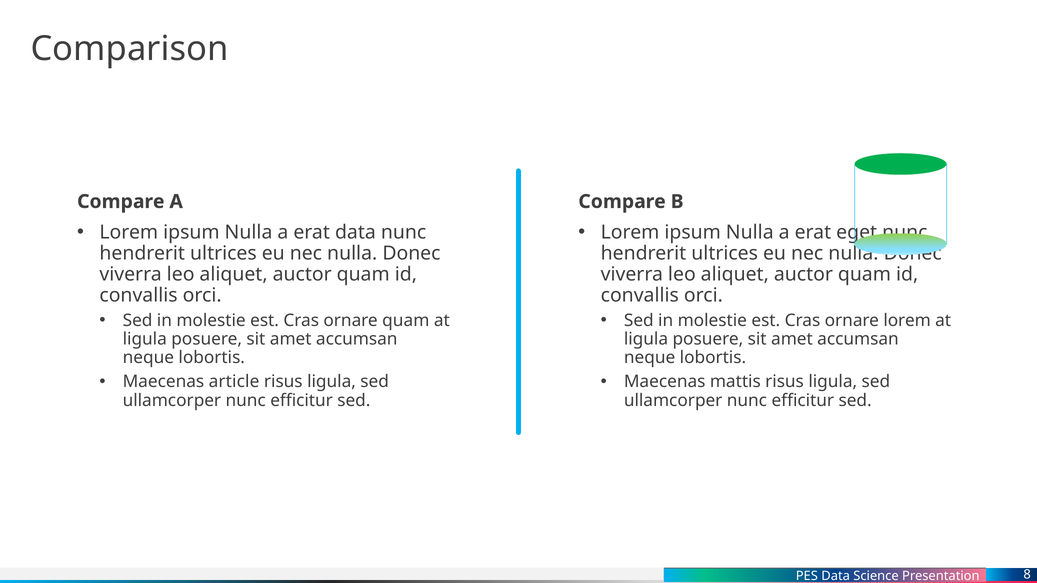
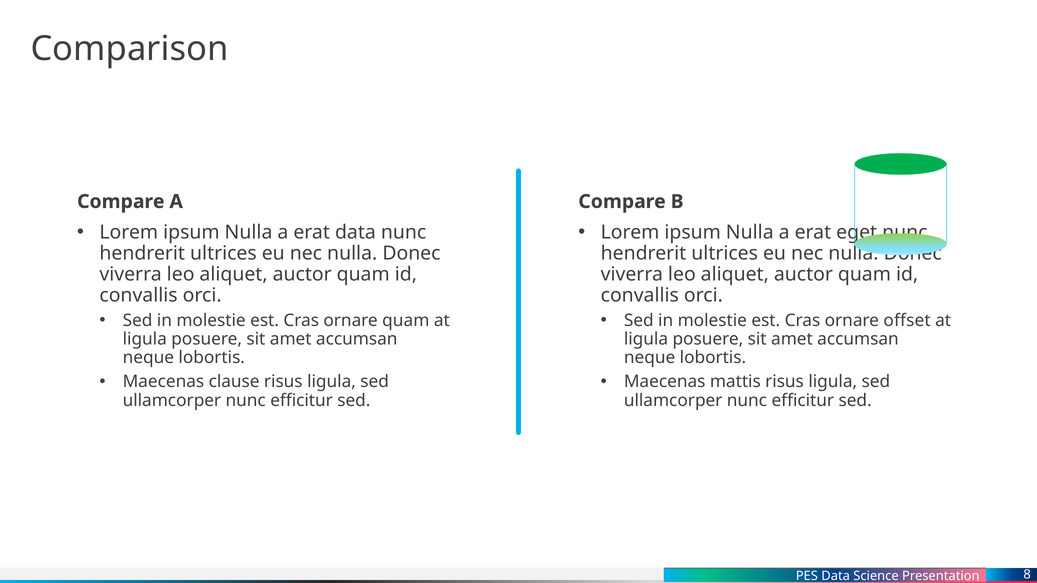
ornare lorem: lorem -> offset (907, 321)
article: article -> clause (234, 382)
